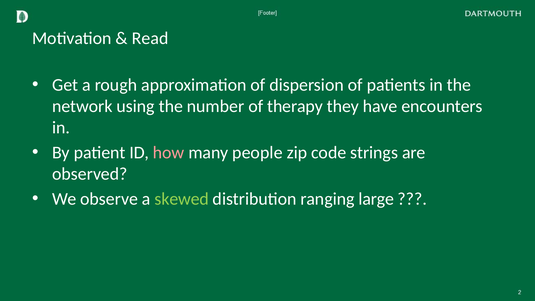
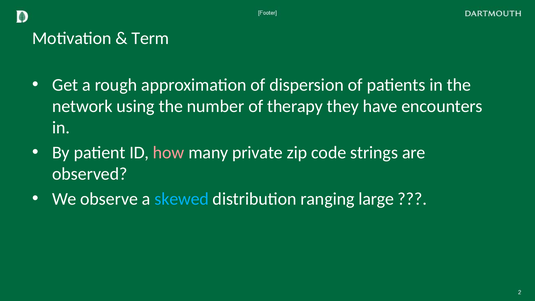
Read: Read -> Term (150, 38)
people: people -> private (258, 153)
skewed colour: light green -> light blue (182, 199)
